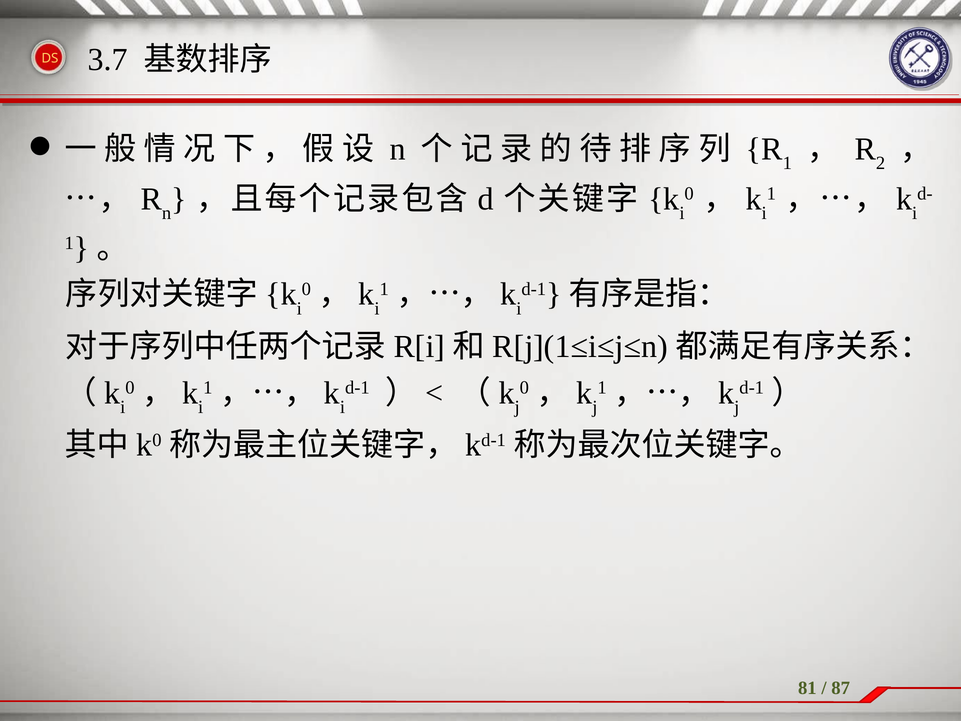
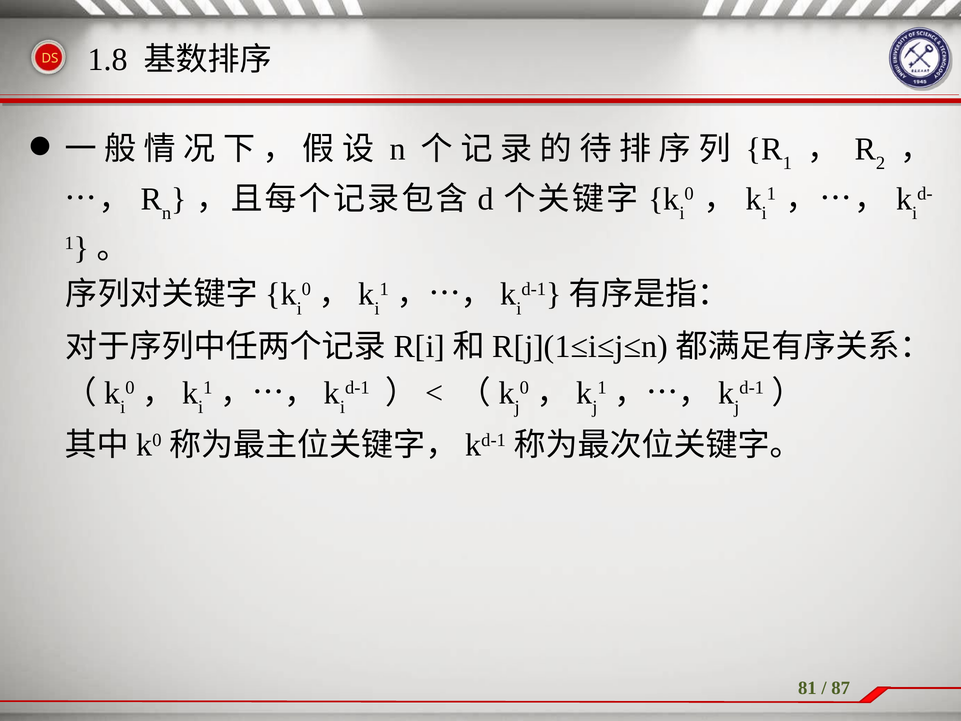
3.7: 3.7 -> 1.8 (108, 60)
